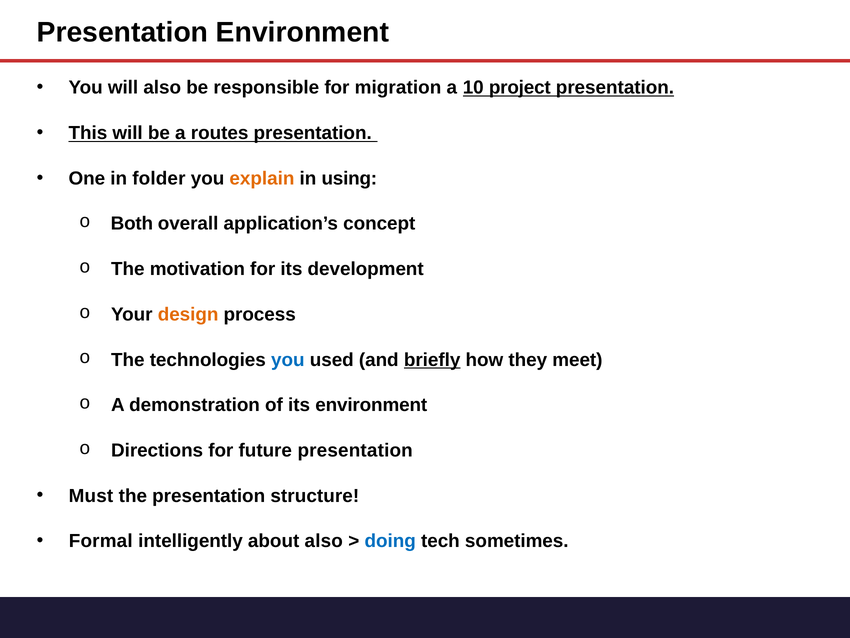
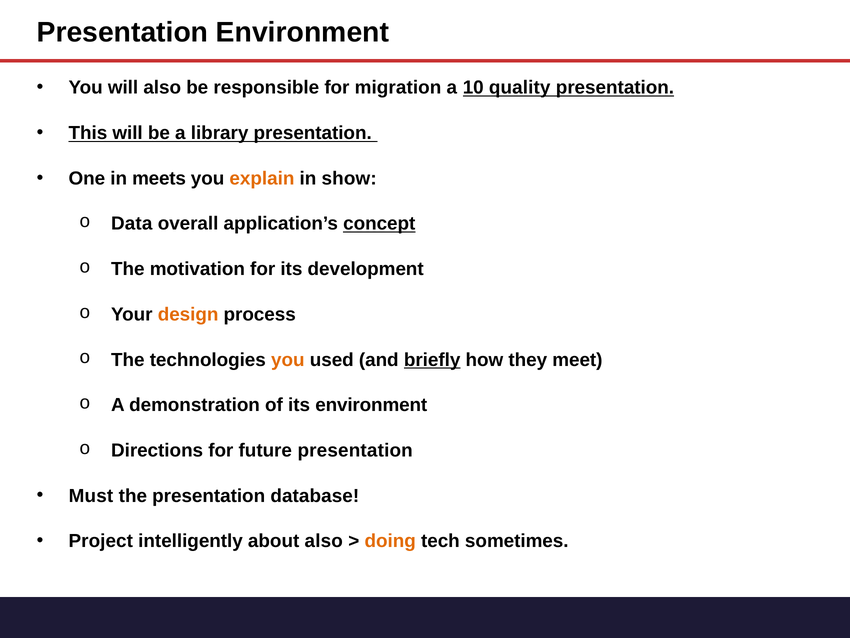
project: project -> quality (520, 88)
routes: routes -> library (220, 133)
folder: folder -> meets (159, 178)
using: using -> show (349, 178)
Both: Both -> Data (132, 224)
concept underline: none -> present (379, 224)
you colour: blue -> orange (288, 360)
structure: structure -> database (315, 495)
Formal: Formal -> Project (101, 541)
doing colour: blue -> orange (390, 541)
